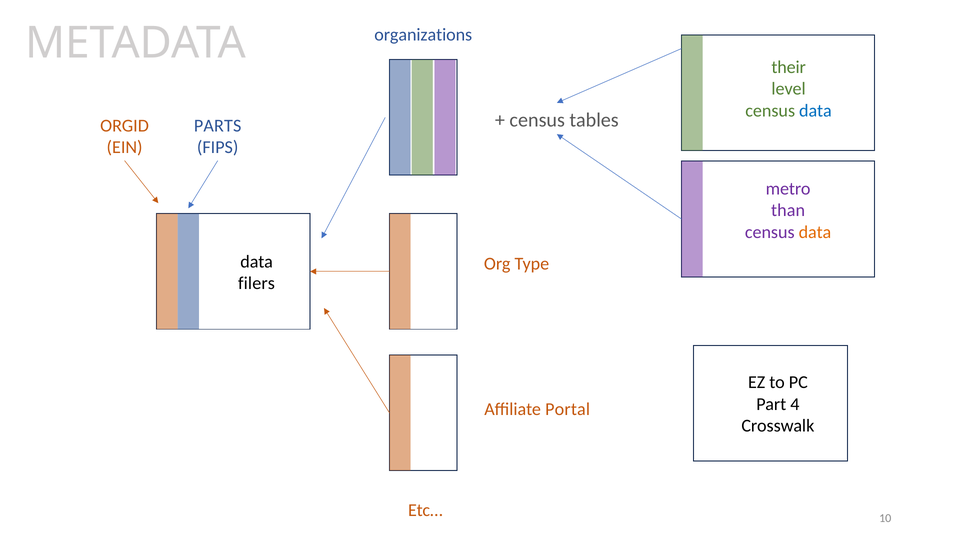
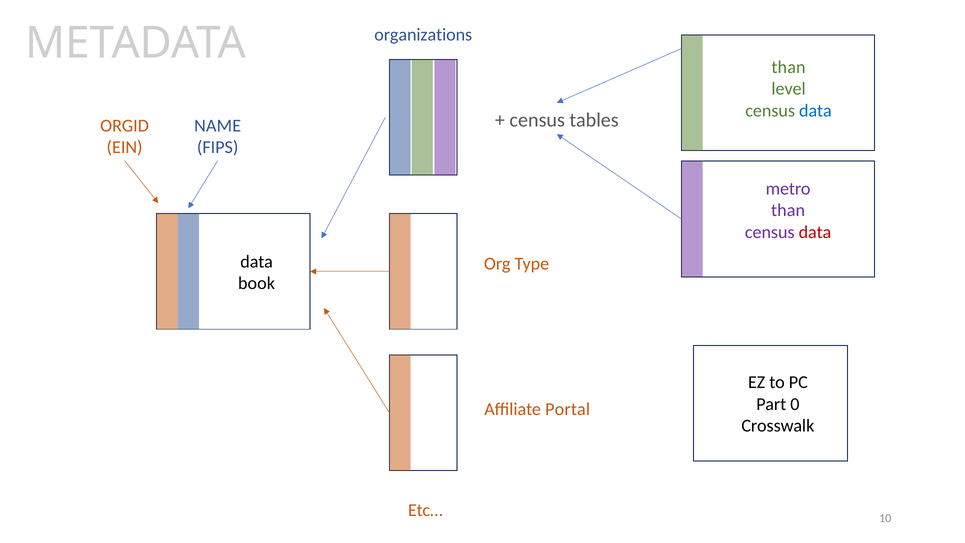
their: their -> than (788, 67)
PARTS: PARTS -> NAME (218, 126)
data colour: orange -> red (815, 232)
filers: filers -> book (257, 283)
4: 4 -> 0 (795, 404)
